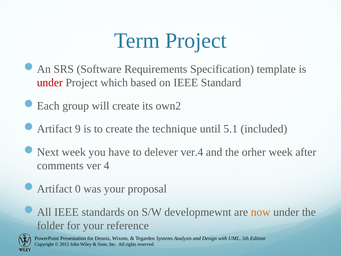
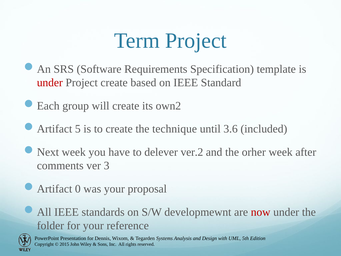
Project which: which -> create (114, 83)
9: 9 -> 5 (78, 129)
5.1: 5.1 -> 3.6 (231, 129)
ver.4: ver.4 -> ver.2 (192, 152)
4: 4 -> 3 (107, 166)
now colour: orange -> red (261, 212)
